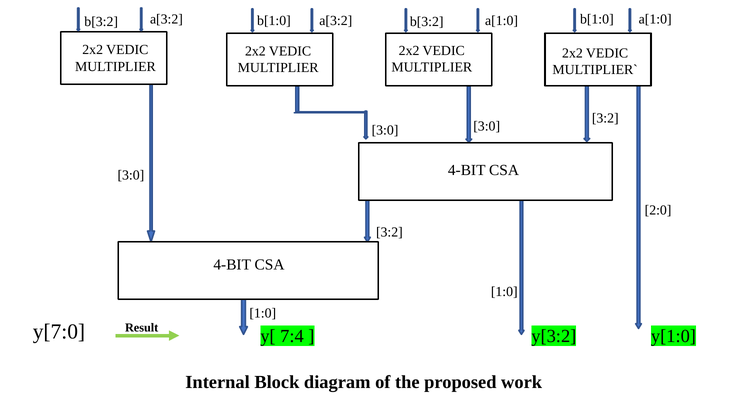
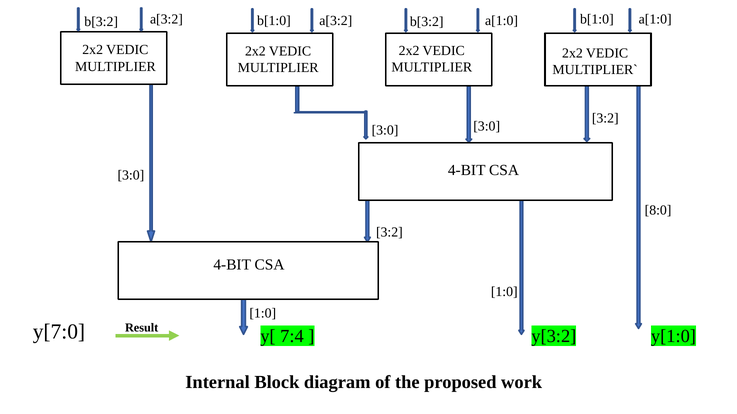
2:0: 2:0 -> 8:0 (658, 210)
